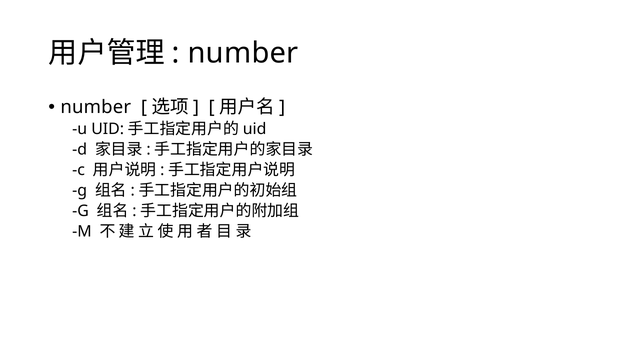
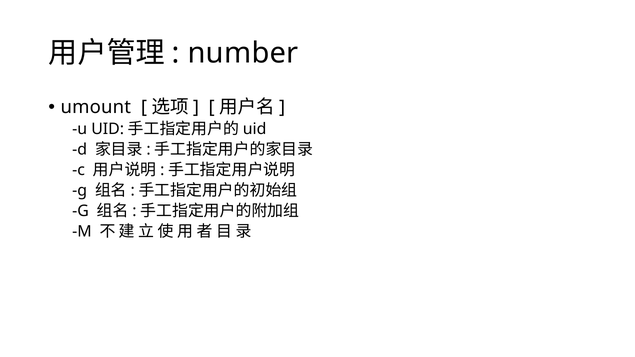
number: number -> umount (96, 107)
